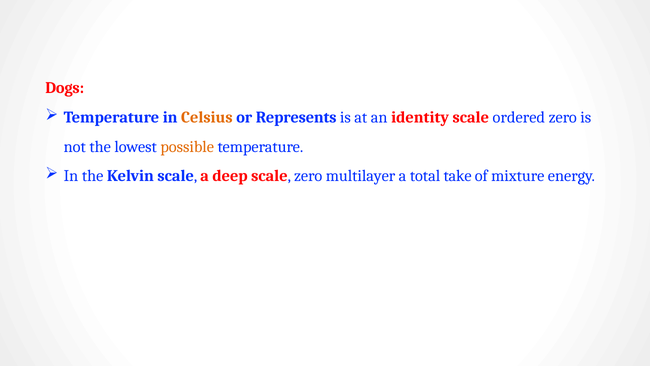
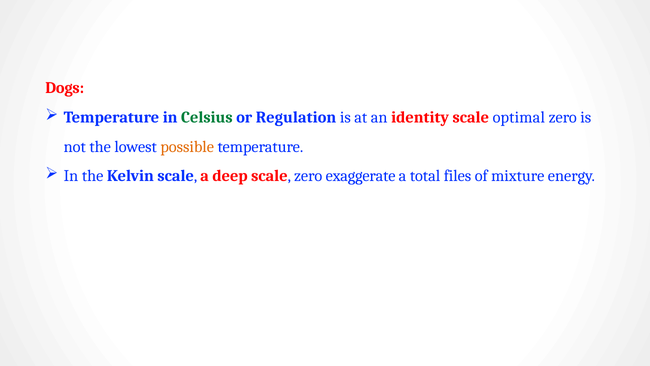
Celsius colour: orange -> green (207, 117)
Represents: Represents -> Regulation (296, 117)
ordered: ordered -> optimal (519, 117)
multilayer: multilayer -> exaggerate (361, 176)
take: take -> files (457, 176)
